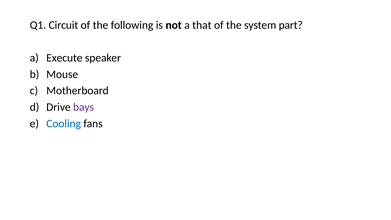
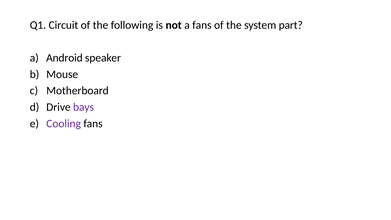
a that: that -> fans (202, 25)
Execute: Execute -> Android (64, 58)
Cooling colour: blue -> purple (64, 123)
